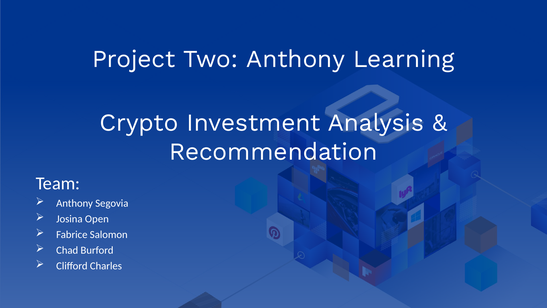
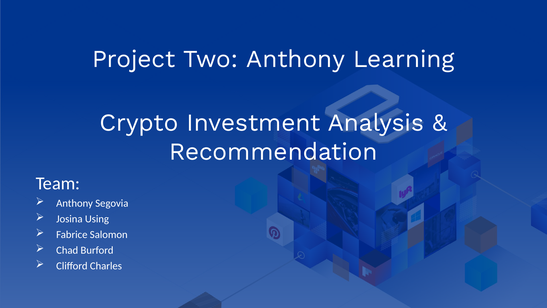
Open: Open -> Using (97, 219)
